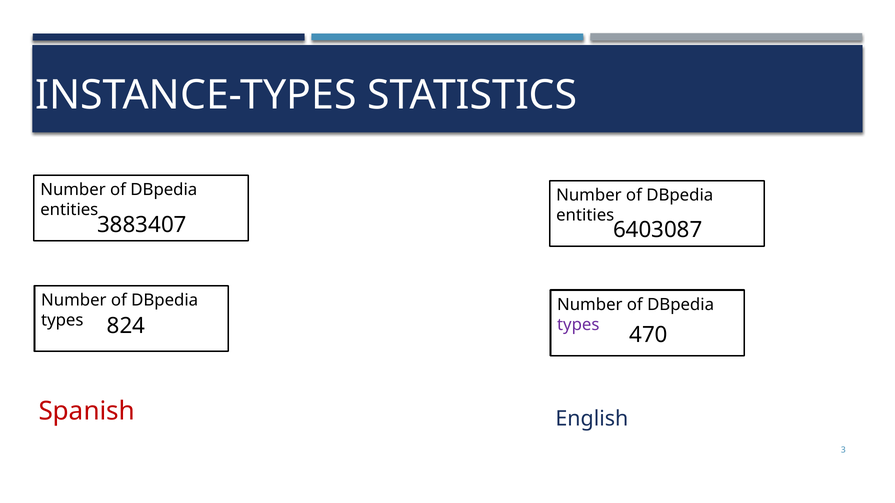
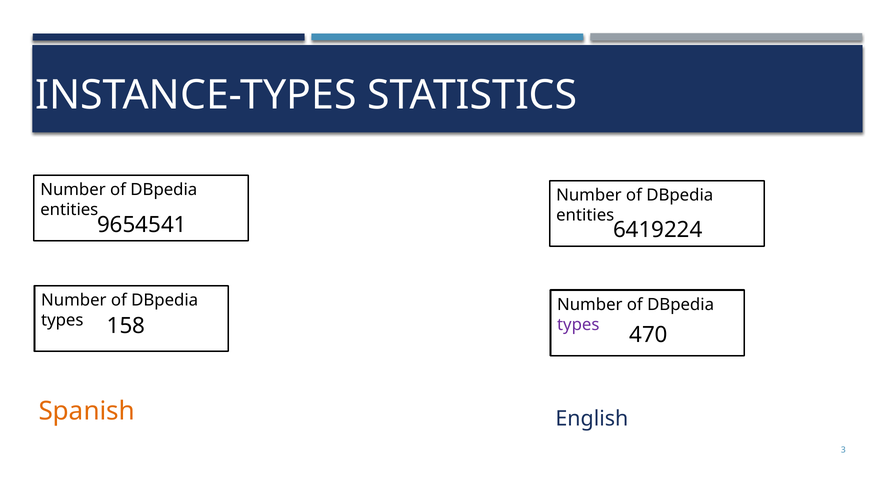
3883407: 3883407 -> 9654541 (142, 225)
6403087: 6403087 -> 6419224 (658, 230)
824: 824 -> 158 (126, 326)
Spanish colour: red -> orange (87, 411)
